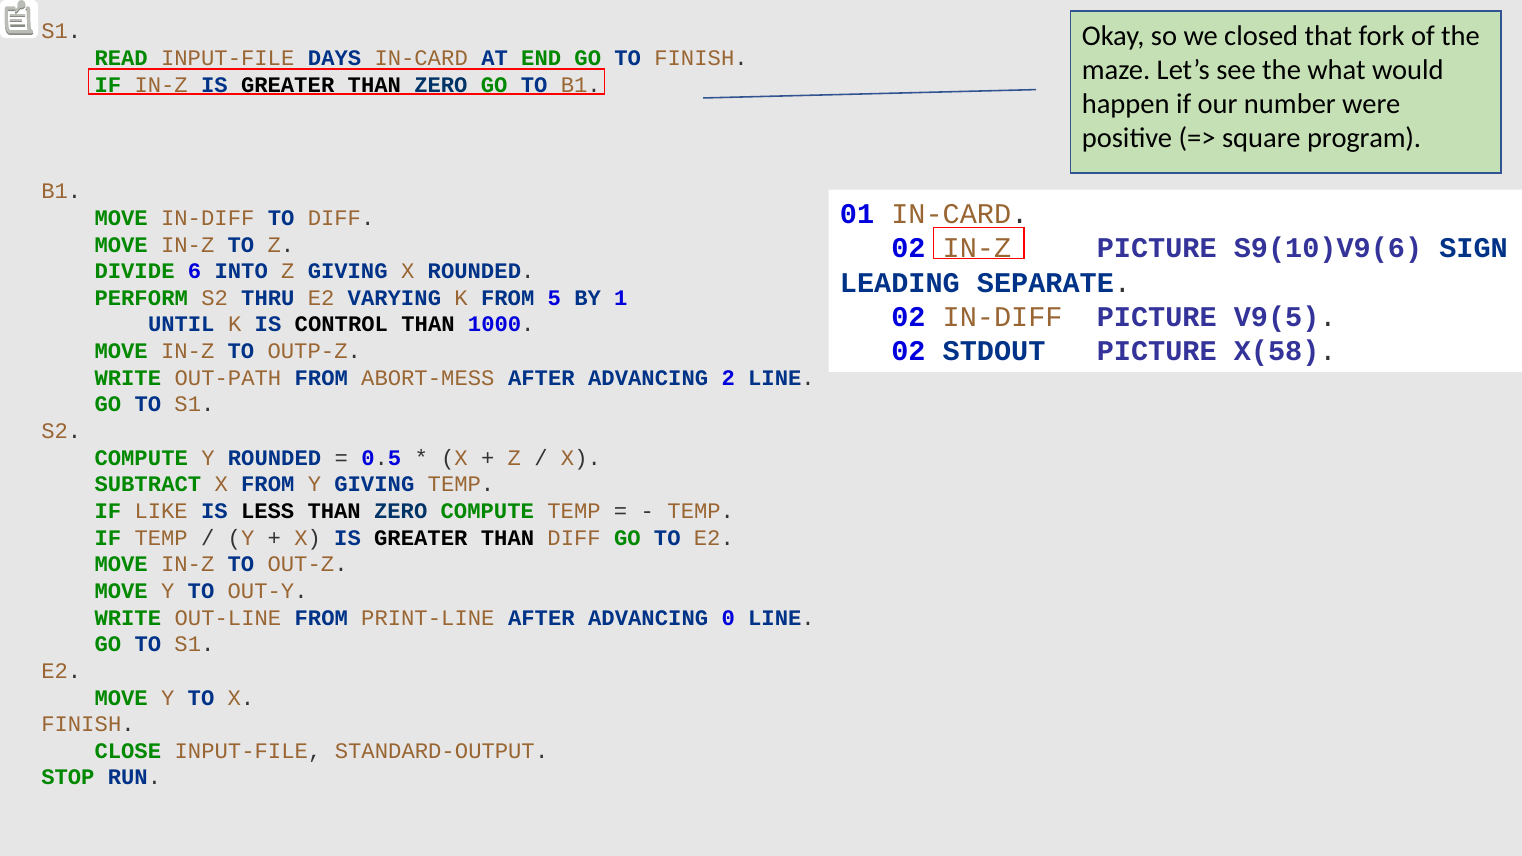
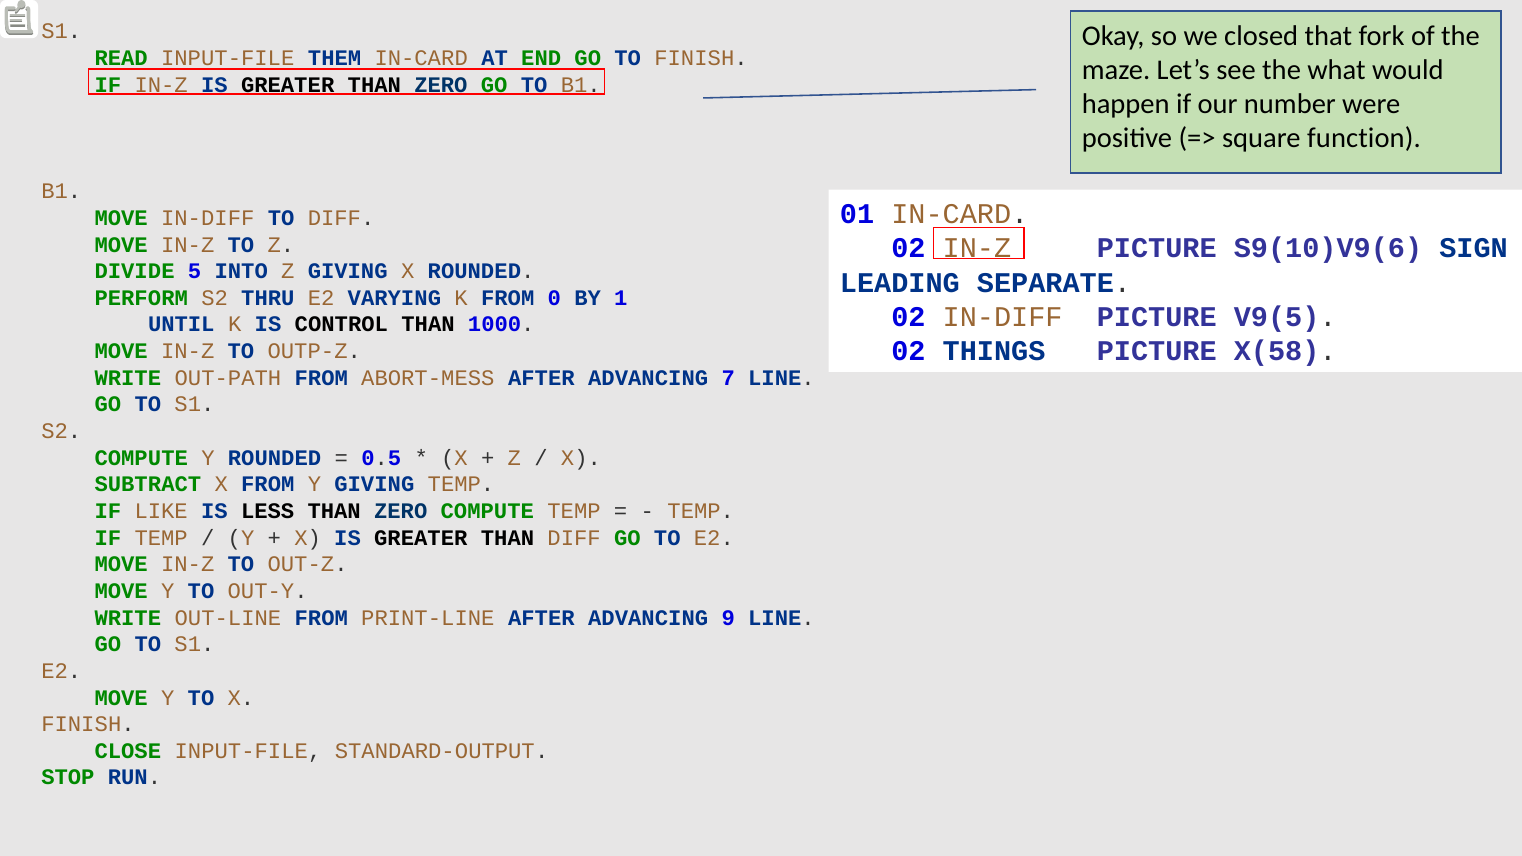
DAYS: DAYS -> THEM (335, 58)
program: program -> function (1364, 138)
6: 6 -> 5 (195, 271)
5: 5 -> 0 (554, 298)
STDOUT: STDOUT -> THINGS (994, 351)
2: 2 -> 7 (728, 378)
0: 0 -> 9 (728, 618)
